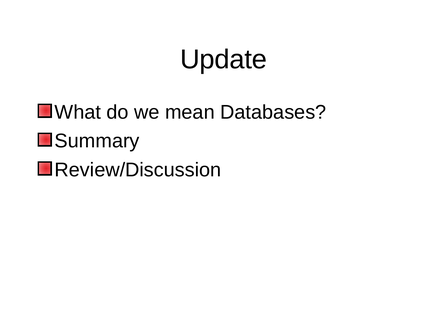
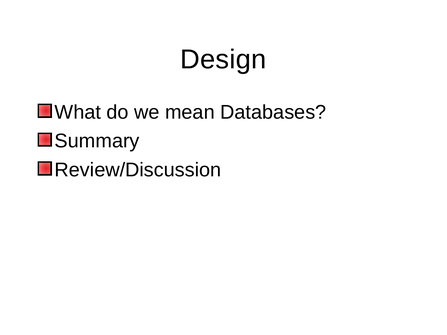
Update: Update -> Design (223, 60)
